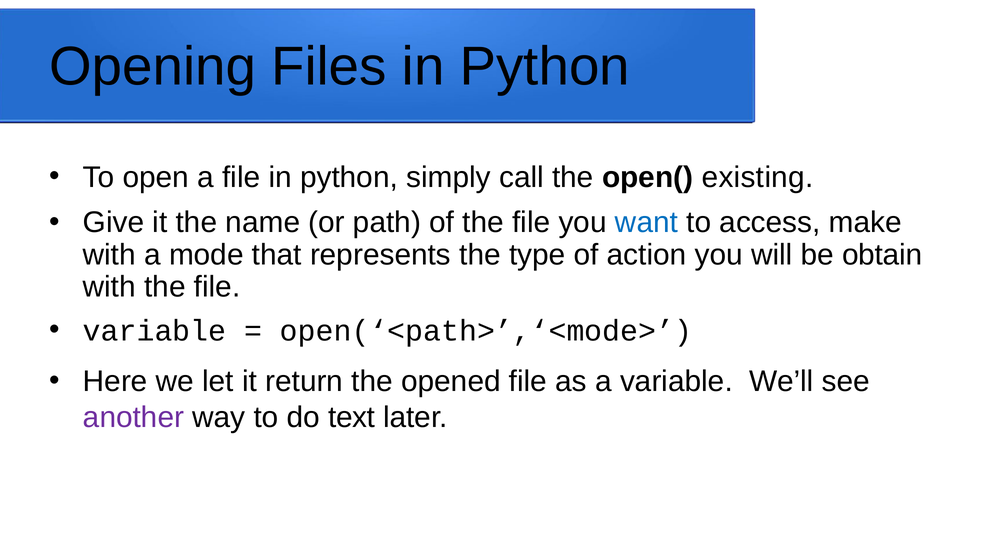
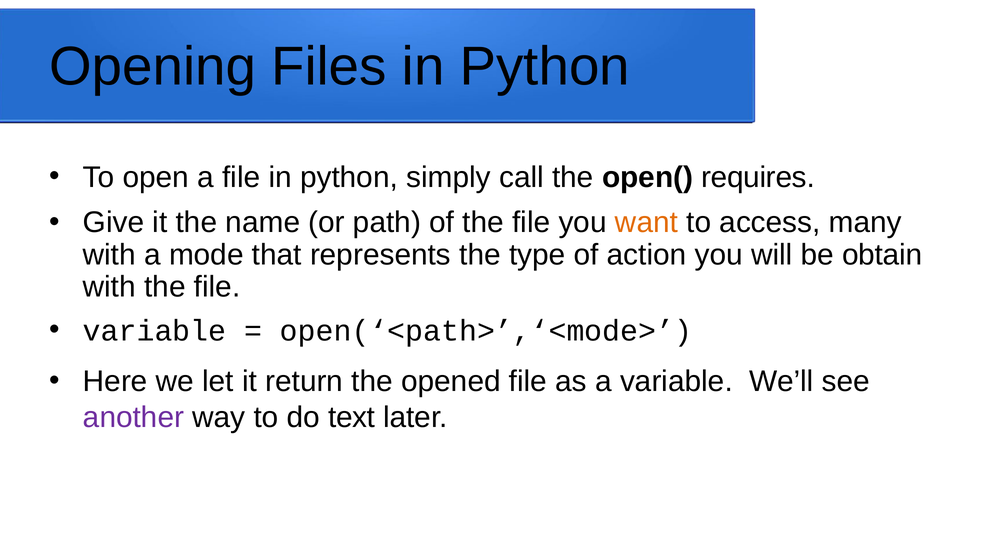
existing: existing -> requires (758, 177)
want colour: blue -> orange (646, 223)
make: make -> many (865, 223)
